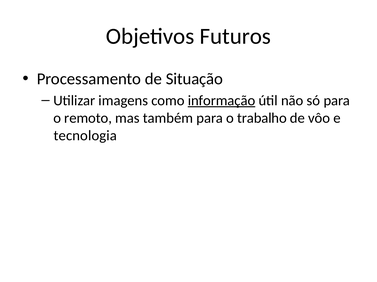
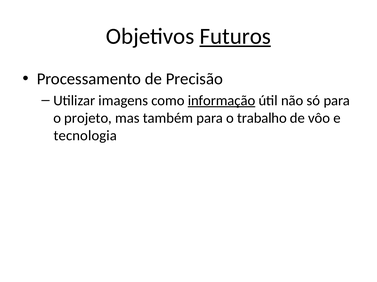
Futuros underline: none -> present (235, 36)
Situação: Situação -> Precisão (194, 79)
remoto: remoto -> projeto (88, 118)
